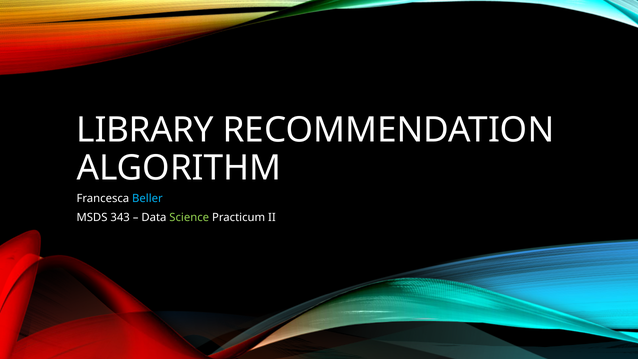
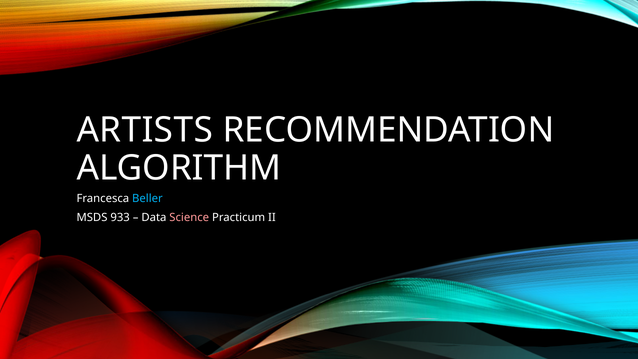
LIBRARY: LIBRARY -> ARTISTS (145, 130)
343: 343 -> 933 (120, 217)
Science colour: light green -> pink (189, 217)
